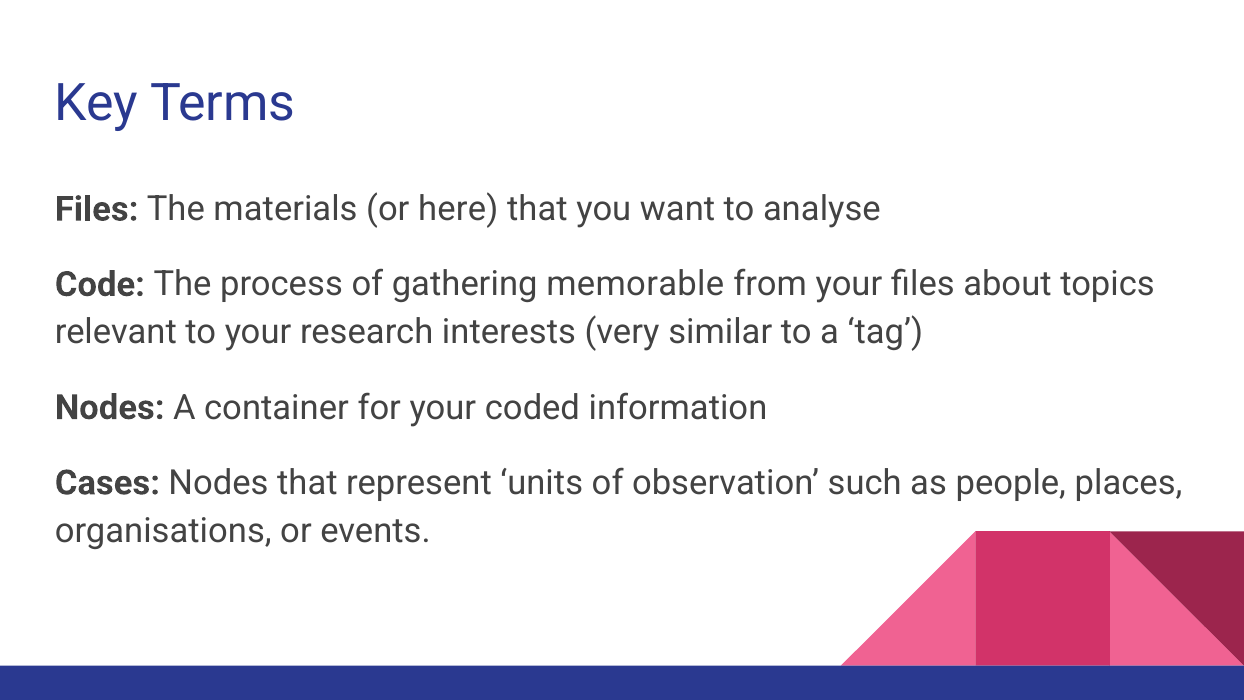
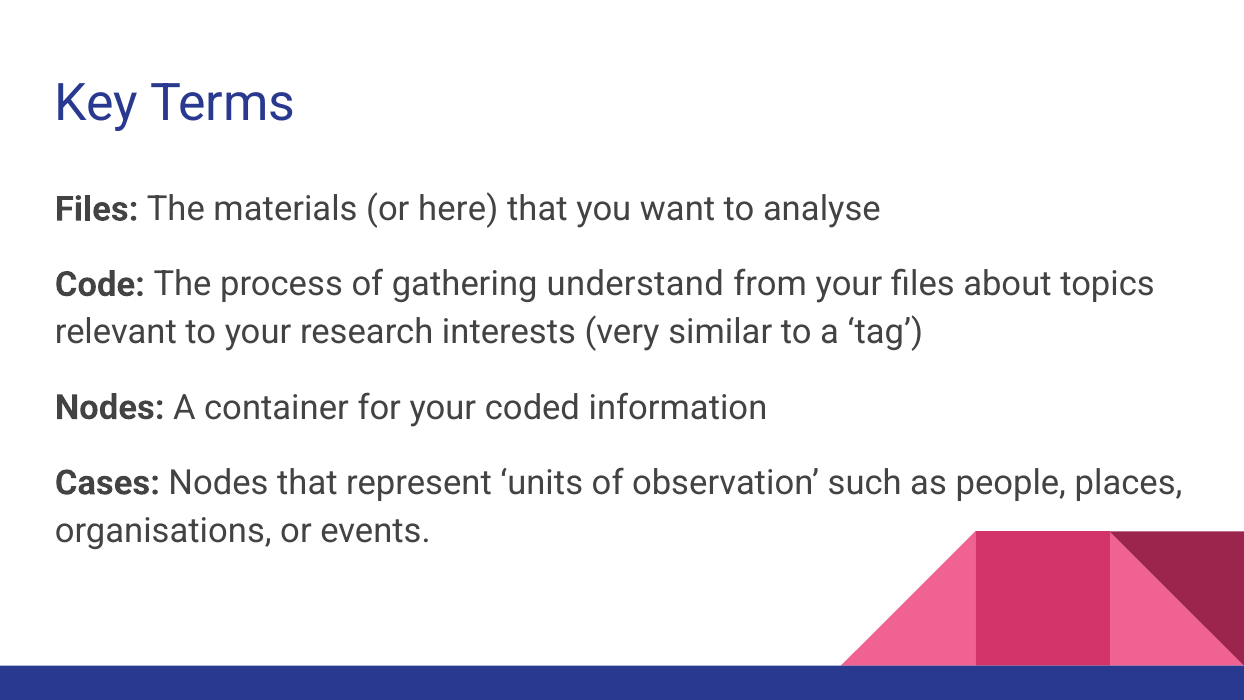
memorable: memorable -> understand (635, 284)
